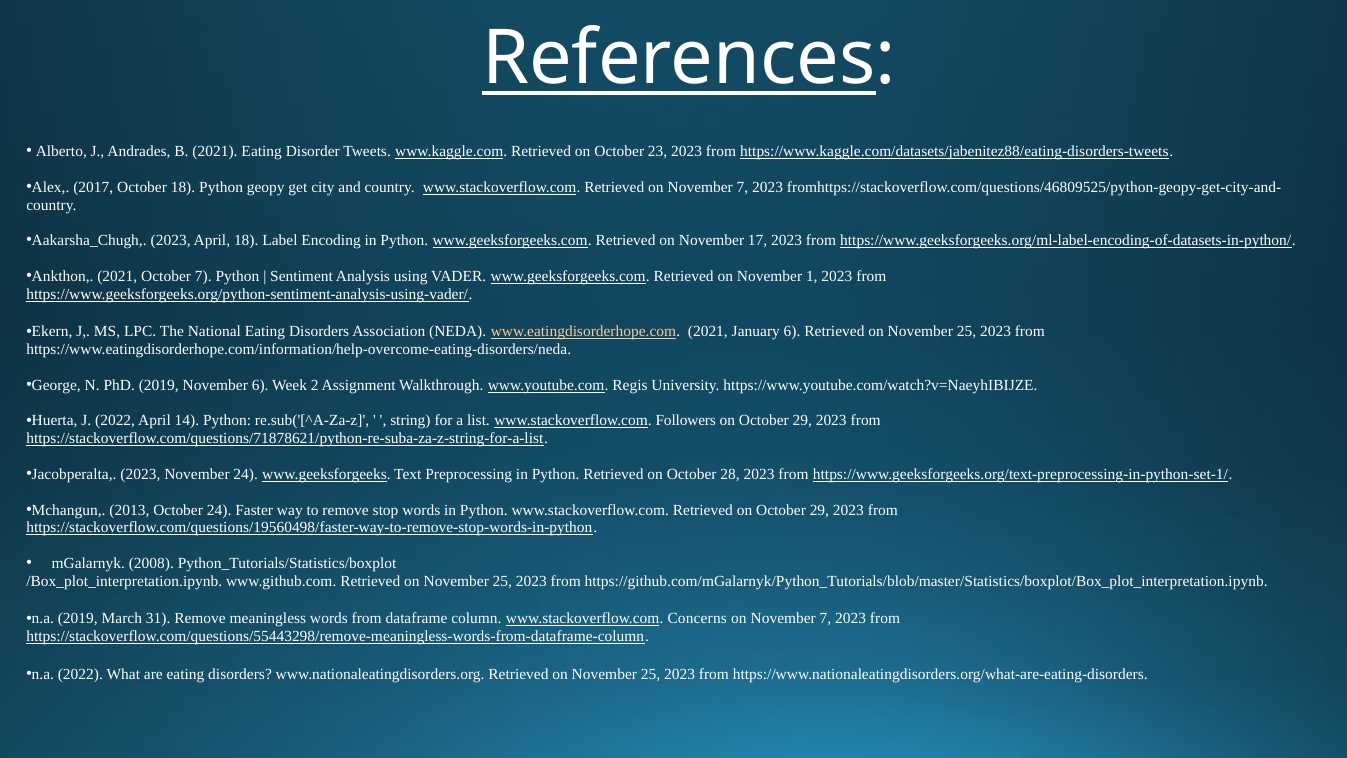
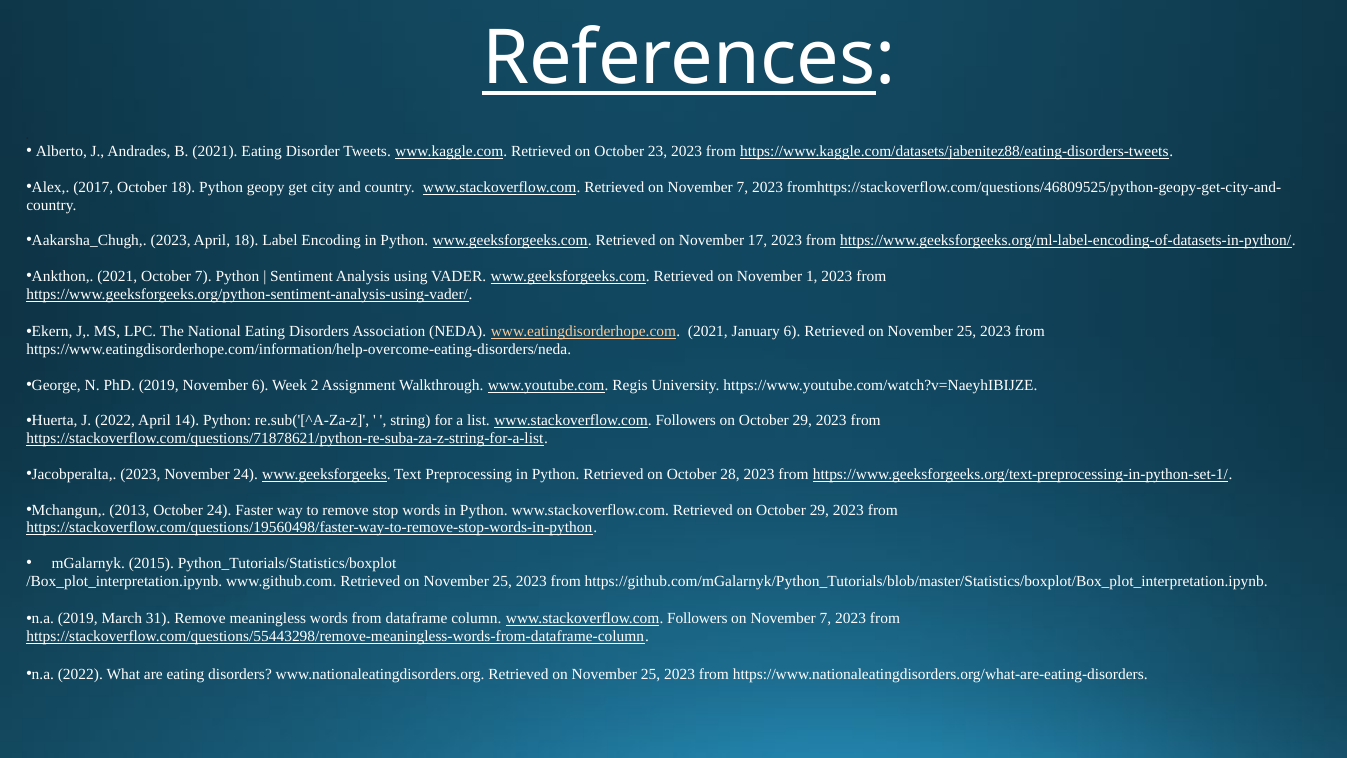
2008: 2008 -> 2015 (151, 563)
column www.stackoverflow.com Concerns: Concerns -> Followers (697, 619)
